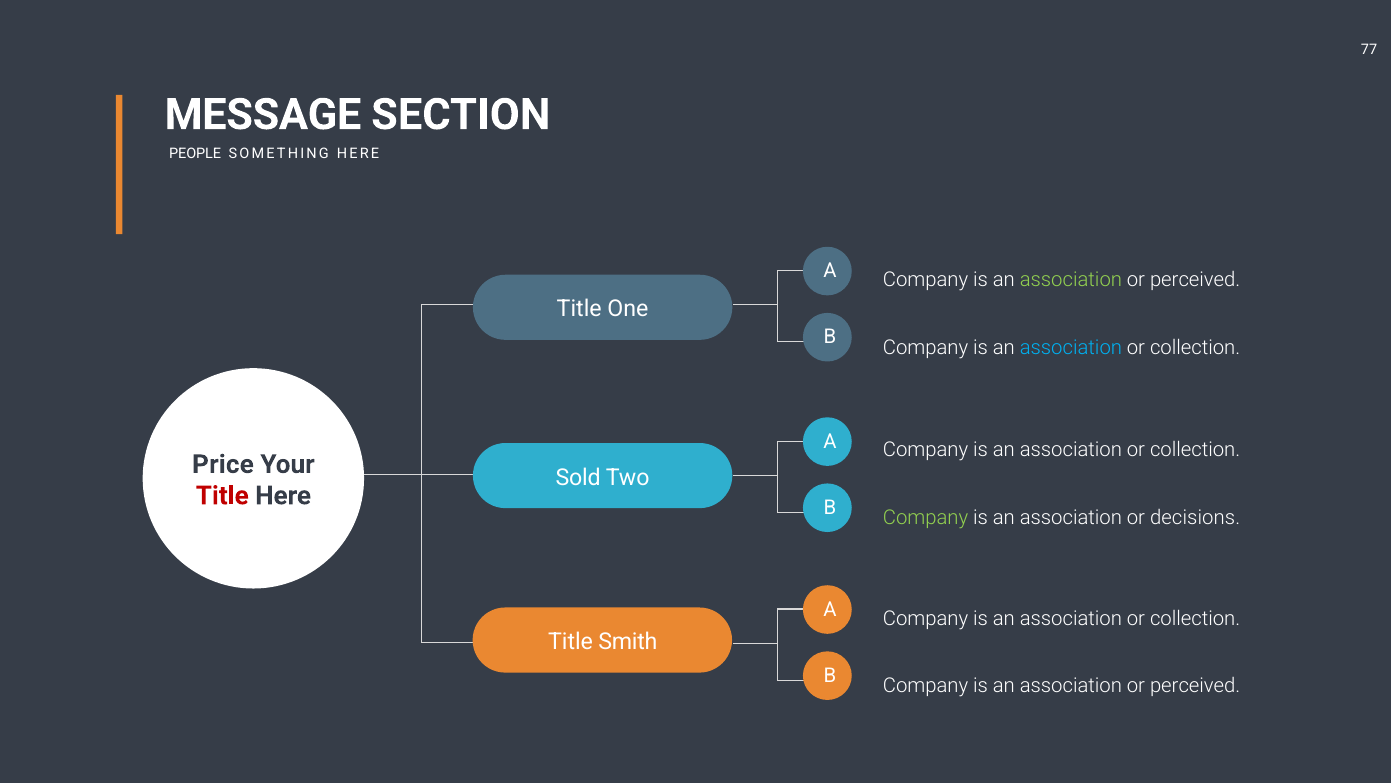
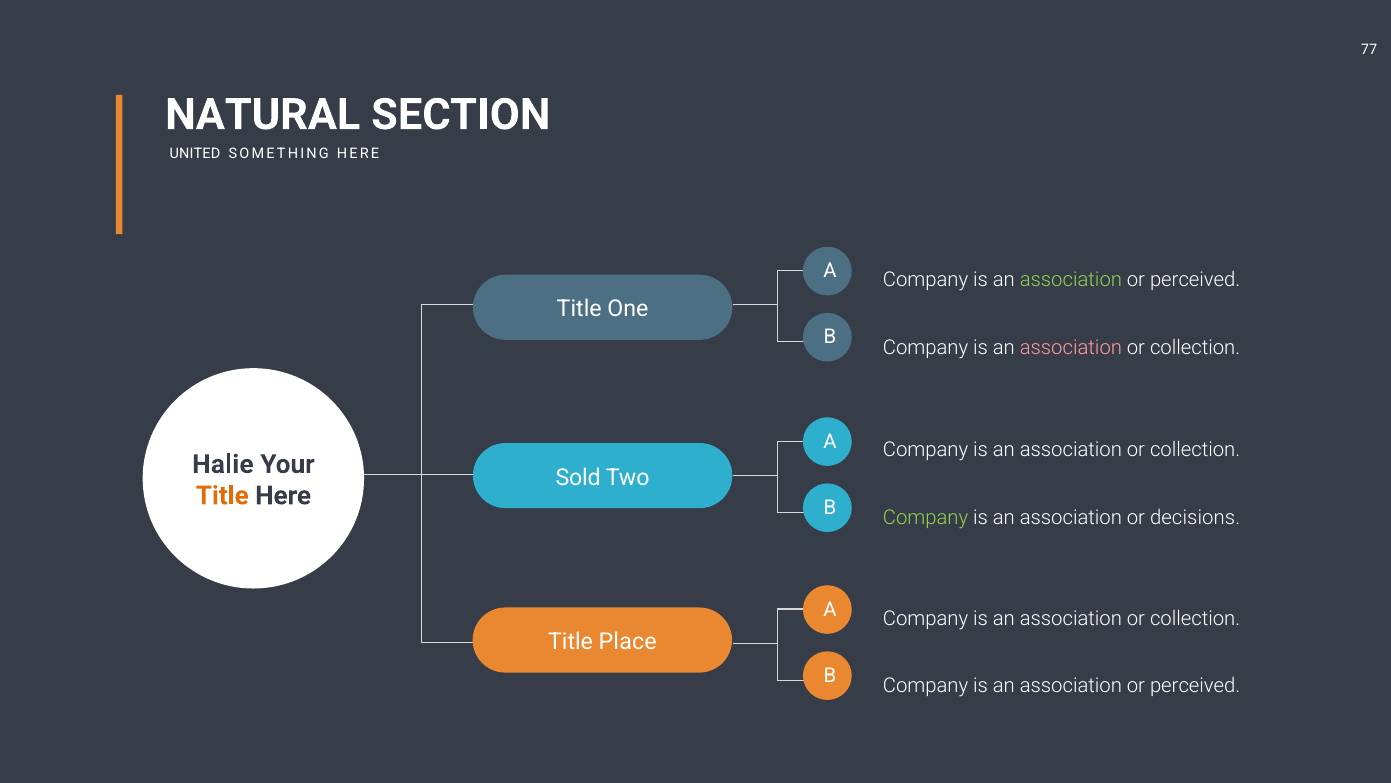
MESSAGE: MESSAGE -> NATURAL (263, 115)
PEOPLE: PEOPLE -> UNITED (195, 153)
association colour: light blue -> pink (1071, 347)
Price: Price -> Halie (223, 464)
Title colour: red -> orange (222, 495)
Smith: Smith -> Place (628, 641)
